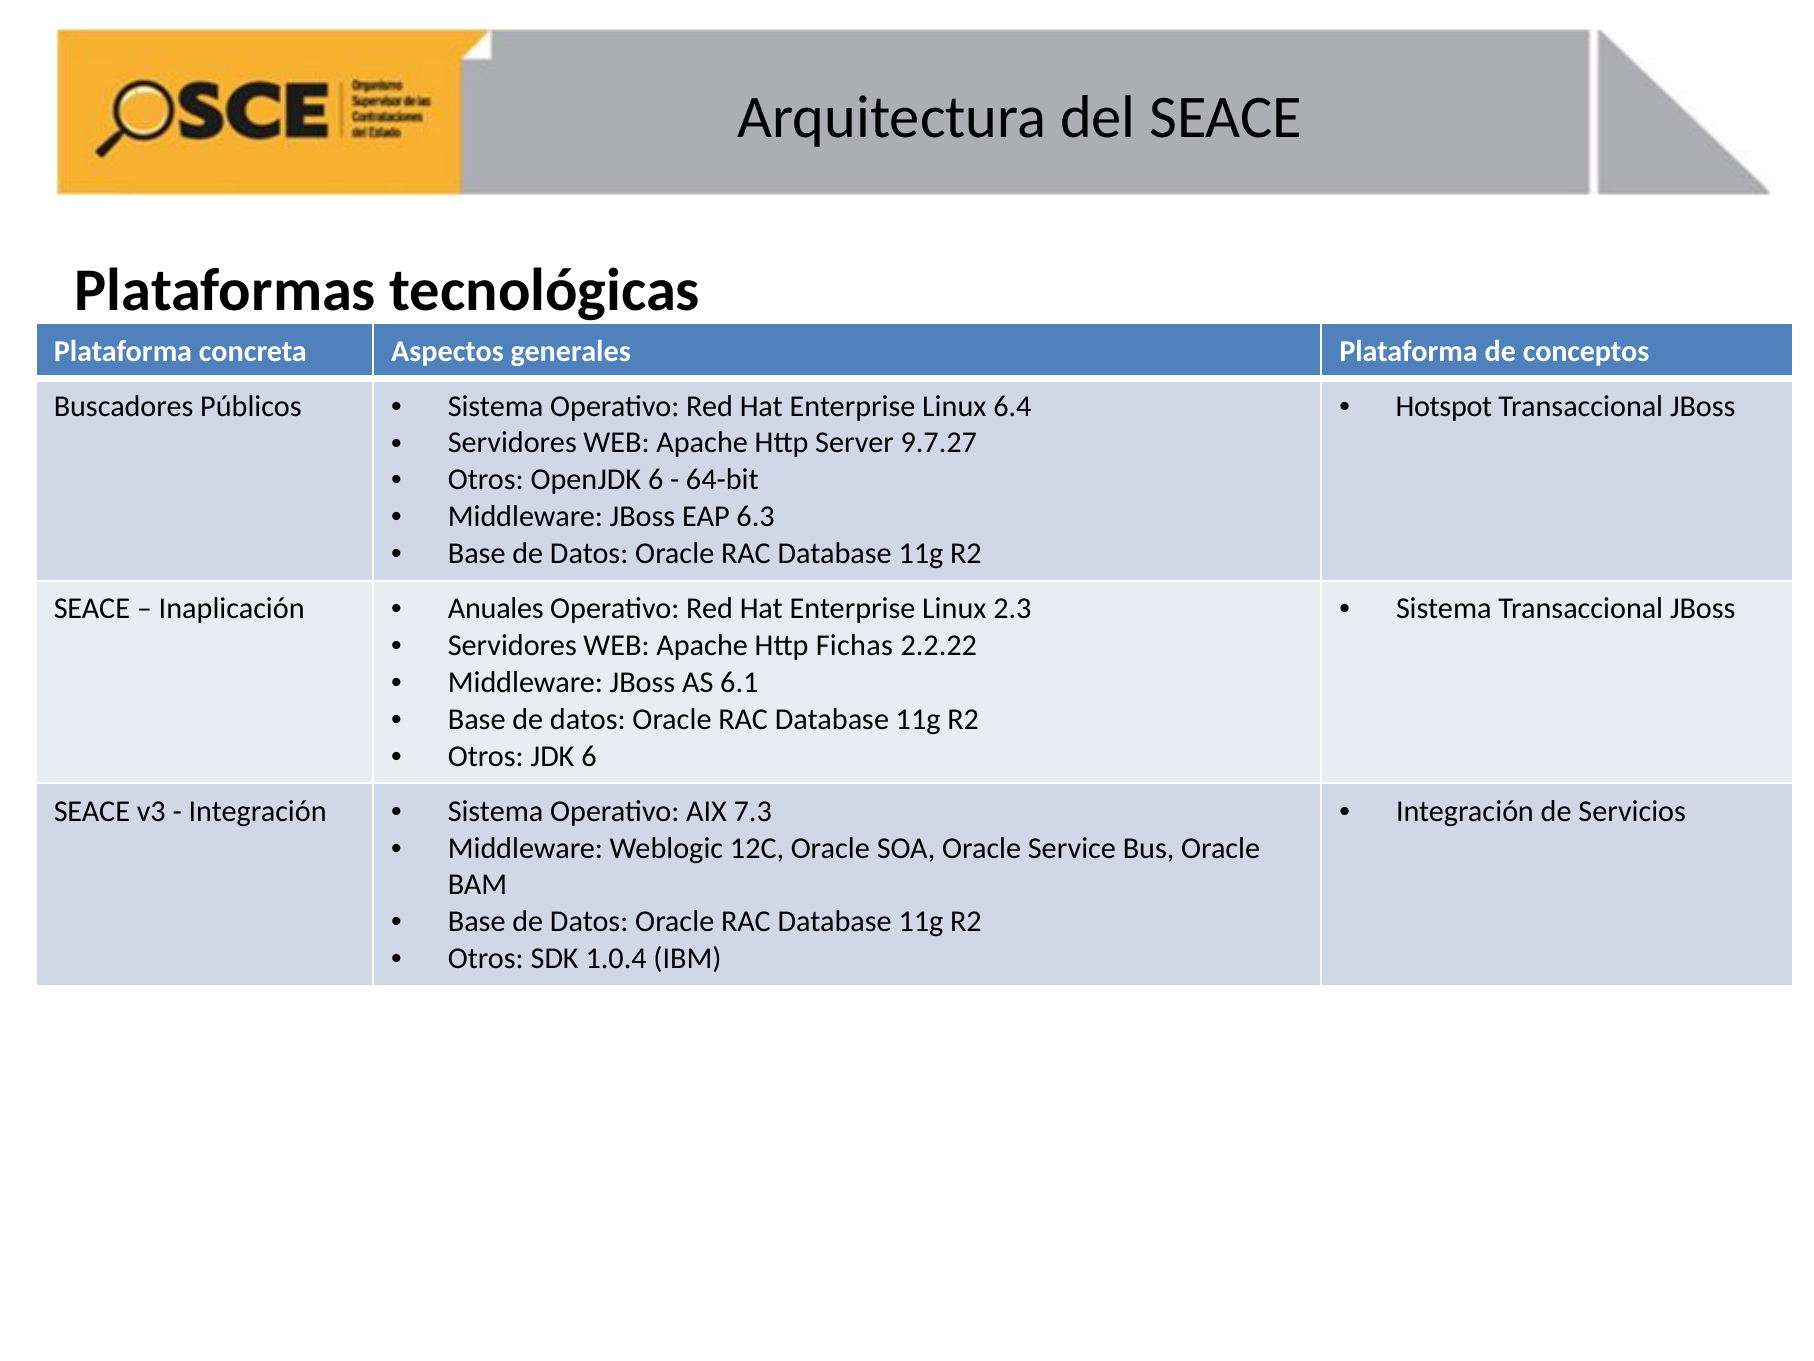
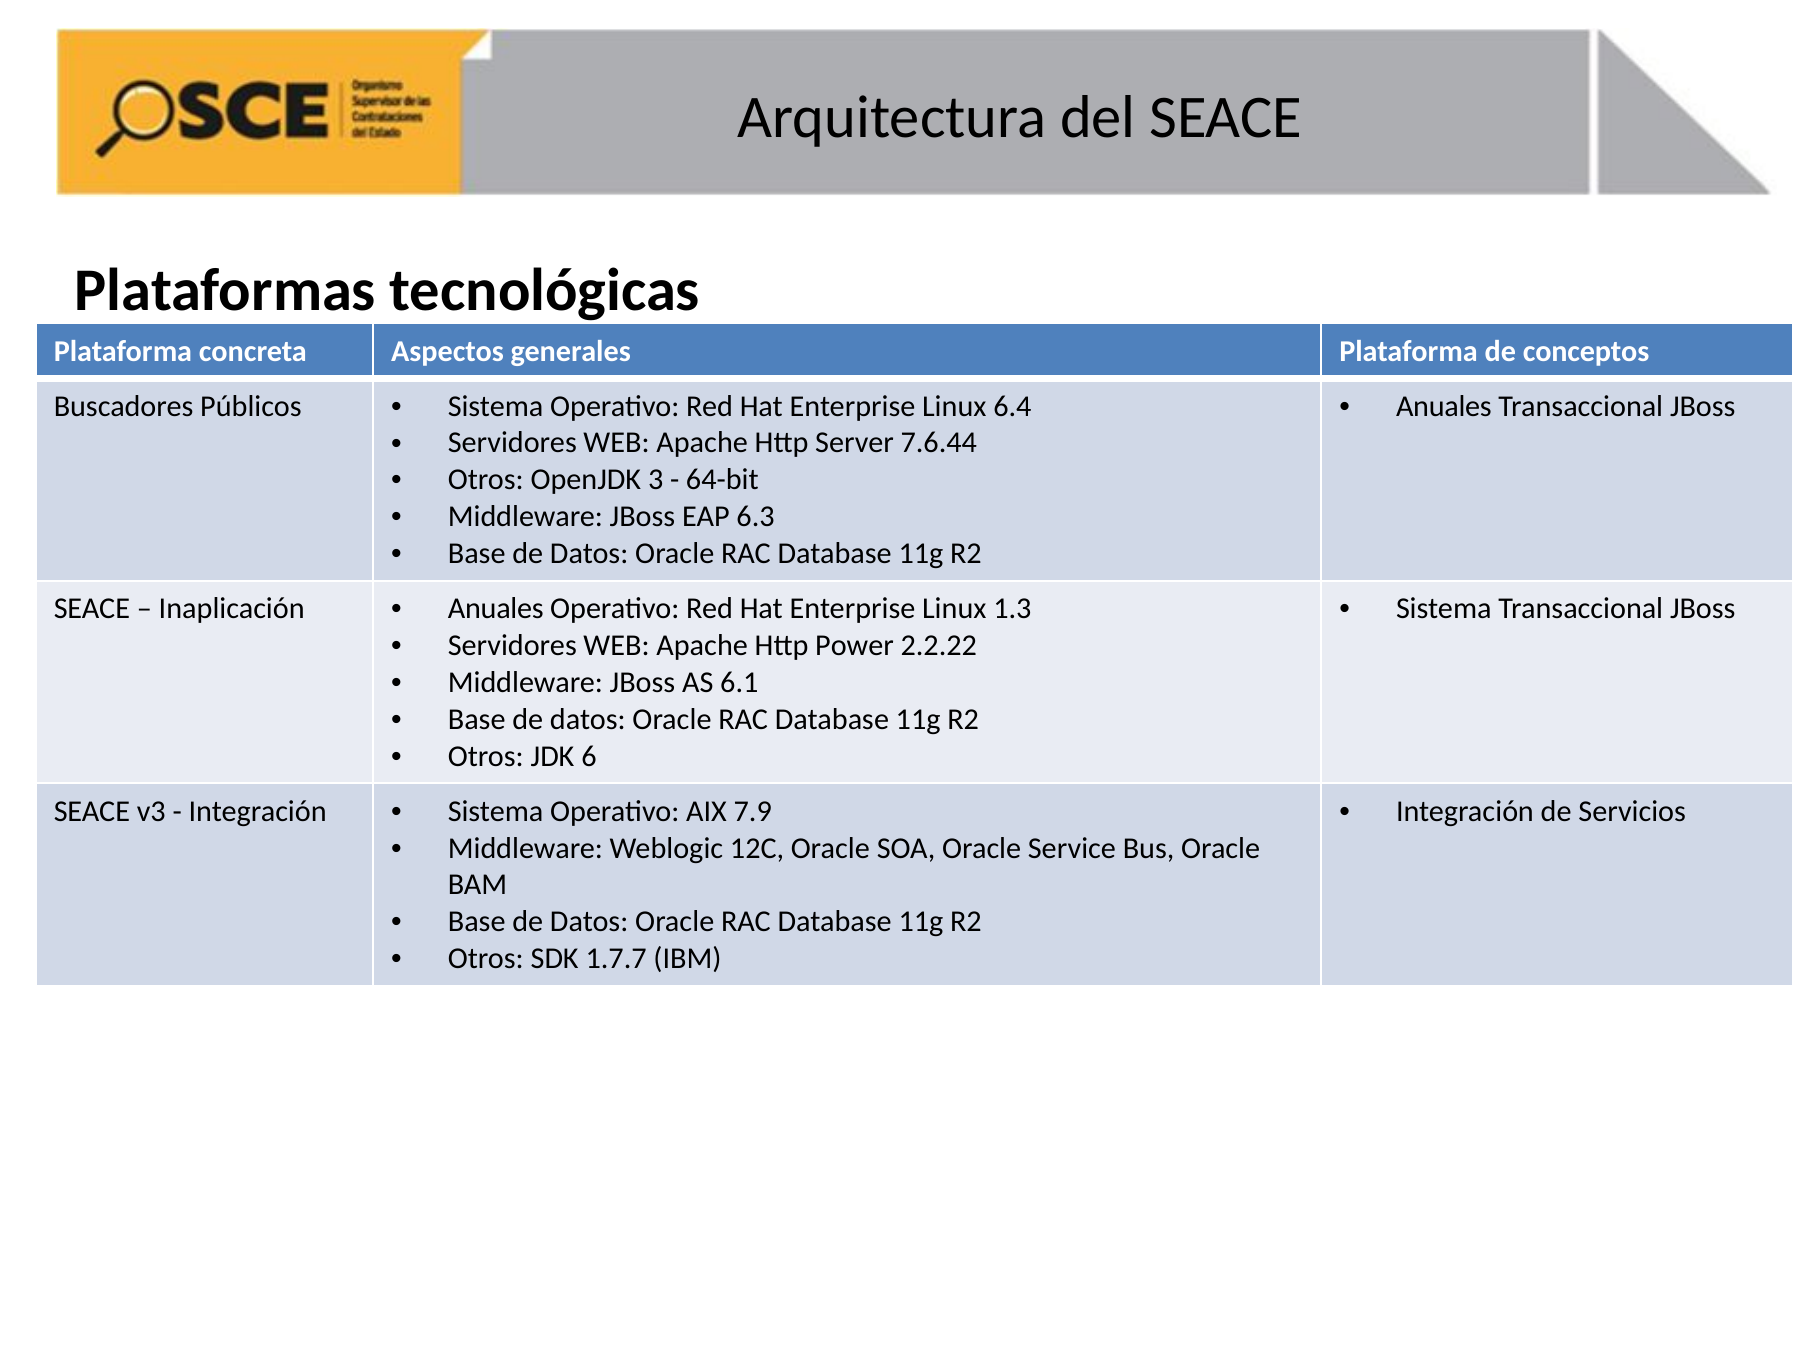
Hotspot: Hotspot -> Anuales (1444, 406)
9.7.27: 9.7.27 -> 7.6.44 (939, 443)
OpenJDK 6: 6 -> 3 (656, 480)
2.3: 2.3 -> 1.3 (1012, 608)
Fichas: Fichas -> Power (855, 645)
7.3: 7.3 -> 7.9 (753, 811)
1.0.4: 1.0.4 -> 1.7.7 (616, 958)
